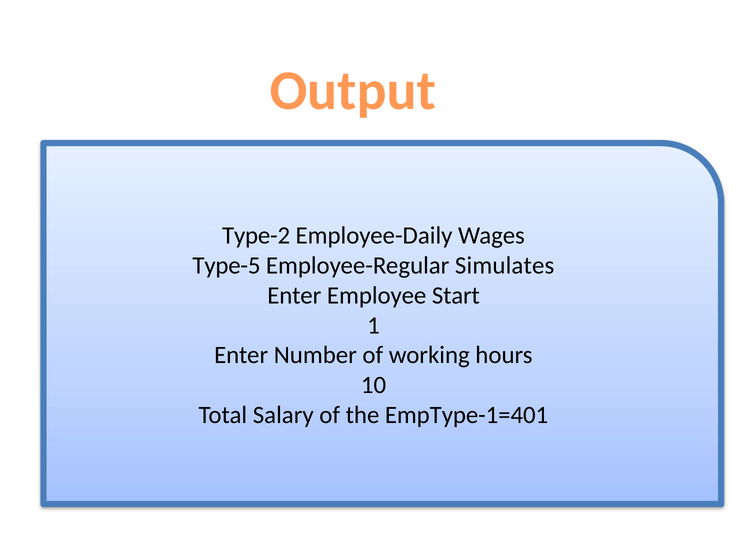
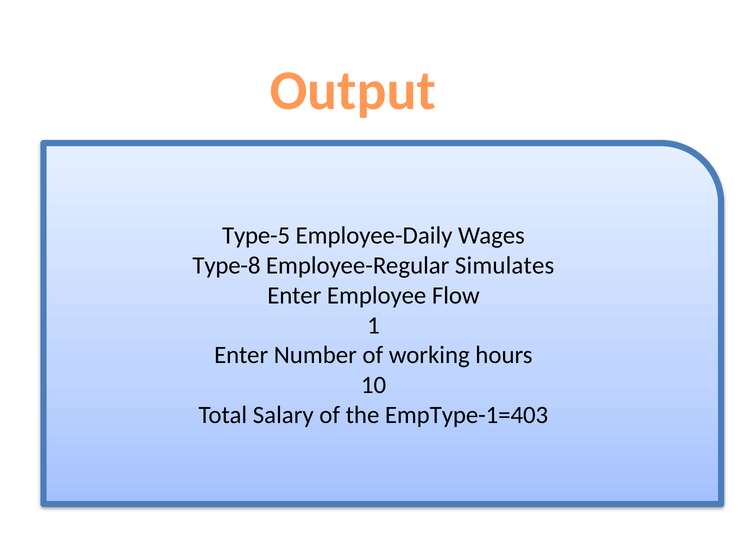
Type-2: Type-2 -> Type-5 (256, 235)
Type-5: Type-5 -> Type-8 (226, 265)
Start: Start -> Flow (456, 295)
EmpType-1=401: EmpType-1=401 -> EmpType-1=403 (467, 415)
